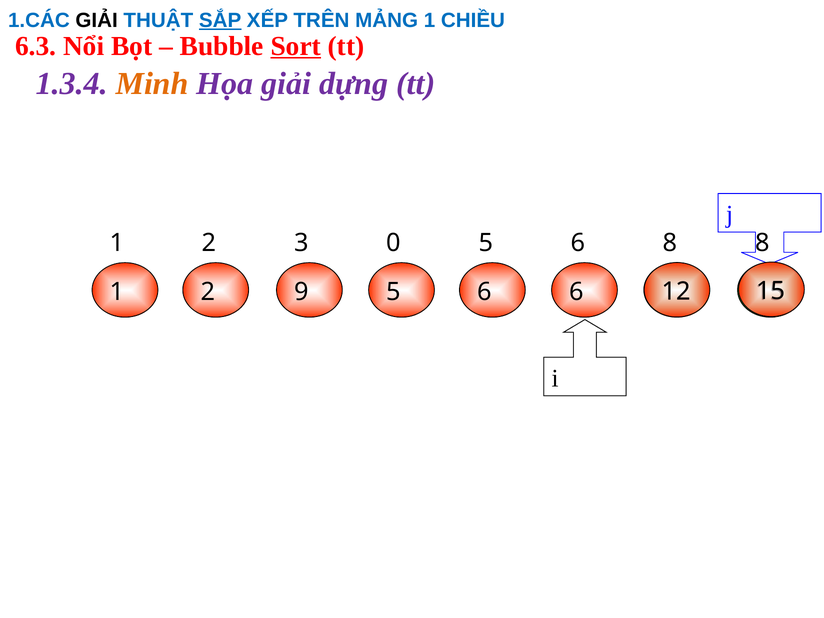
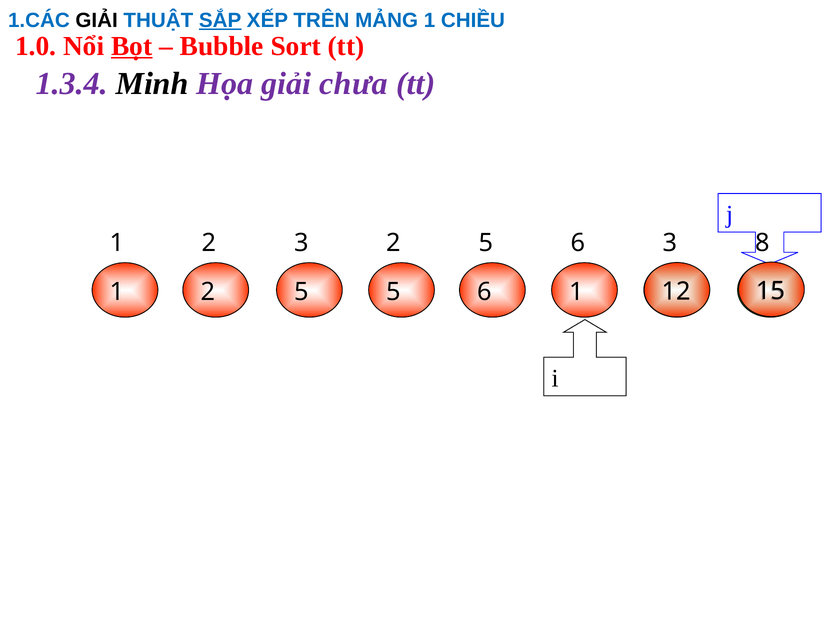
6.3: 6.3 -> 1.0 (36, 46)
Bọt underline: none -> present (132, 46)
Sort underline: present -> none (296, 46)
Minh colour: orange -> black (152, 84)
dựng: dựng -> chưa (354, 84)
3 0: 0 -> 2 (394, 243)
6 8: 8 -> 3 (670, 243)
9: 9 -> 5 (301, 292)
6 6: 6 -> 1 (577, 292)
